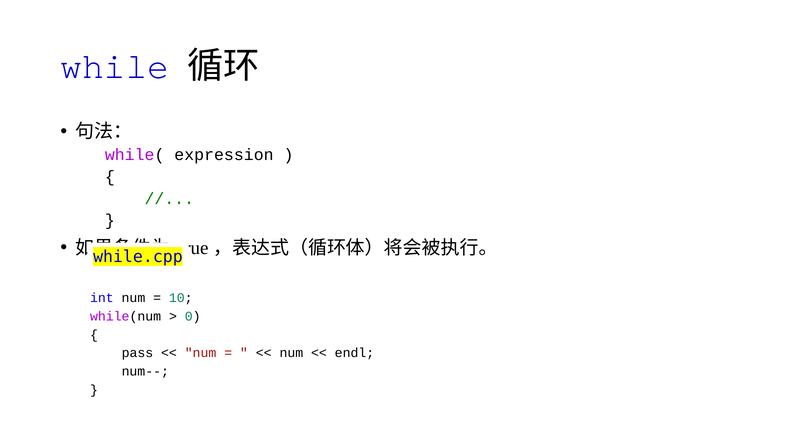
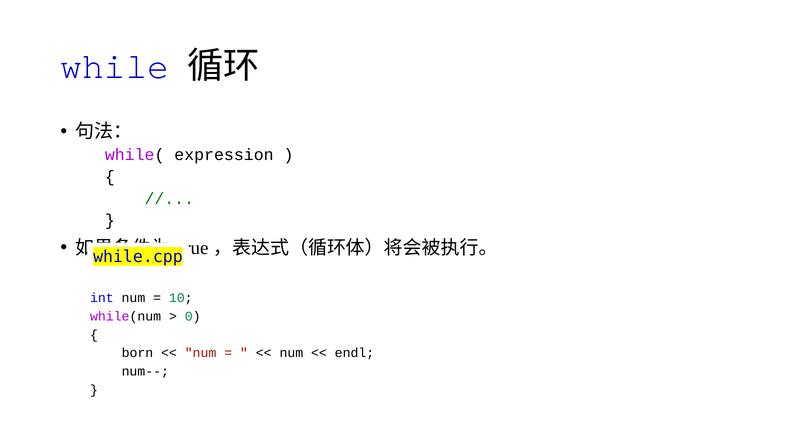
pass: pass -> born (137, 353)
